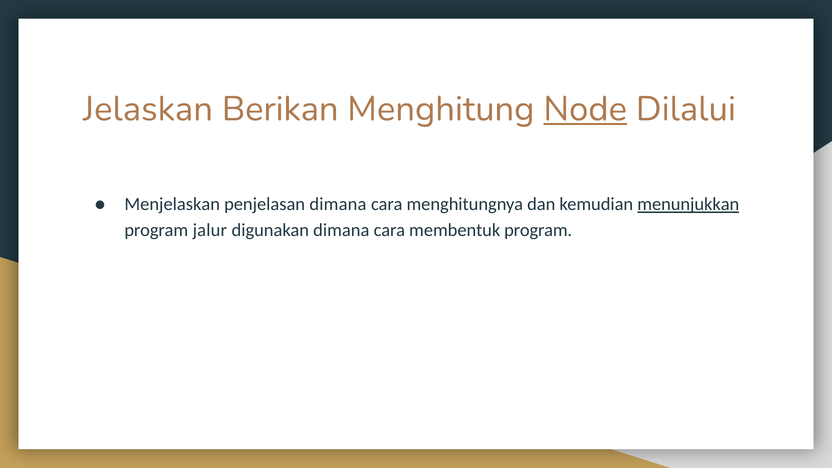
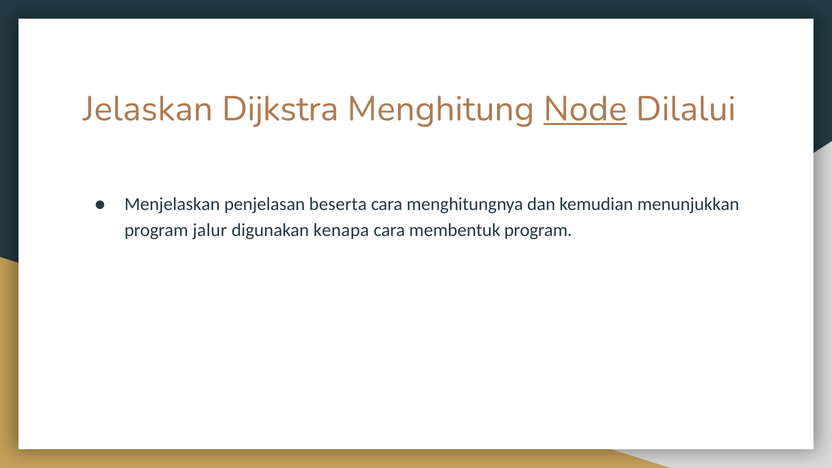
Berikan: Berikan -> Dijkstra (280, 109)
penjelasan dimana: dimana -> beserta (338, 204)
menunjukkan underline: present -> none (688, 204)
digunakan dimana: dimana -> kenapa (341, 230)
